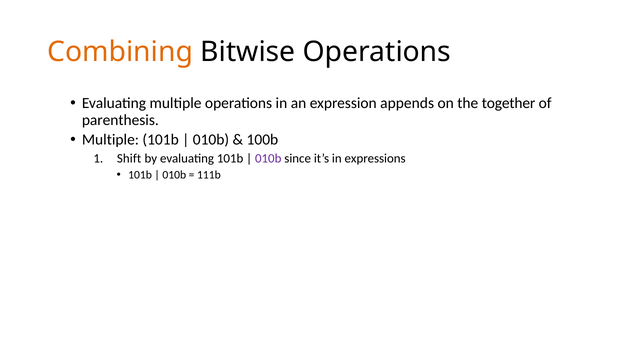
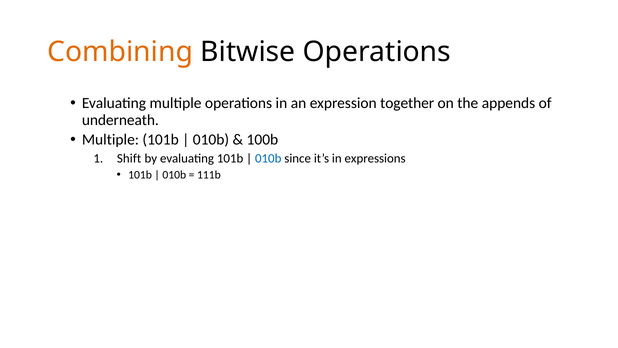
appends: appends -> together (407, 103)
together: together -> appends (509, 103)
parenthesis: parenthesis -> underneath (120, 120)
010b colour: purple -> blue (268, 158)
